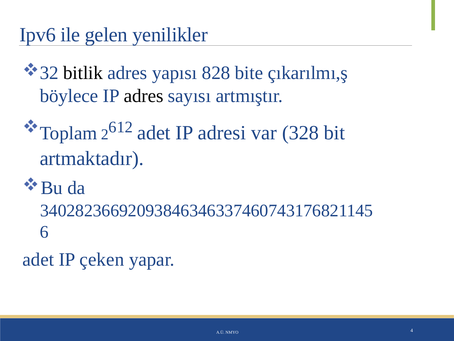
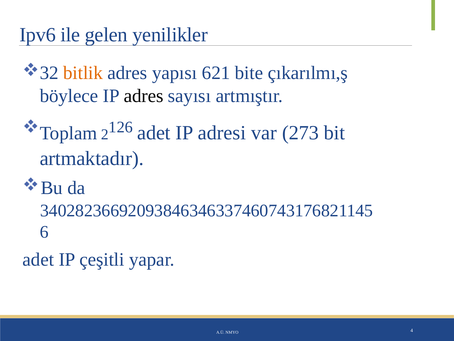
bitlik colour: black -> orange (83, 73)
828: 828 -> 621 (216, 73)
612: 612 -> 126 (121, 127)
328: 328 -> 273 (300, 133)
çeken: çeken -> çeşitli (102, 259)
